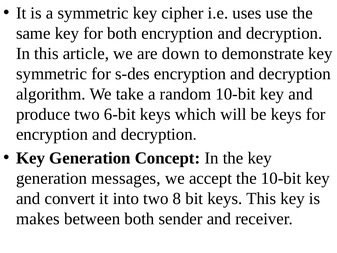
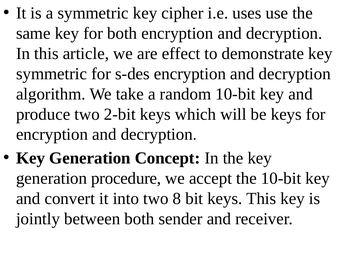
down: down -> effect (181, 53)
6-bit: 6-bit -> 2-bit (120, 114)
messages: messages -> procedure (126, 178)
makes: makes -> jointly (38, 219)
